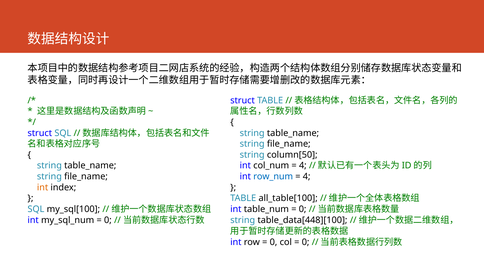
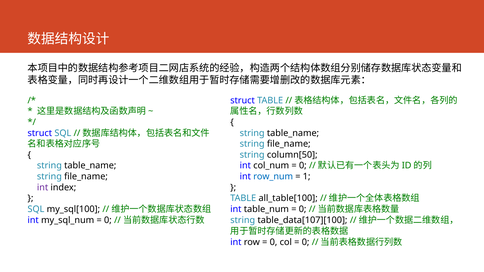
4: 4 -> 0 (303, 166)
4: 4 -> 1 (307, 177)
int colour: orange -> purple (43, 188)
table_data[448][100: table_data[448][100 -> table_data[107][100 (302, 220)
